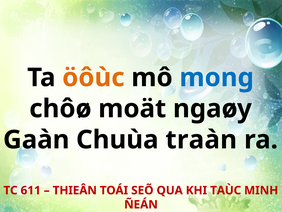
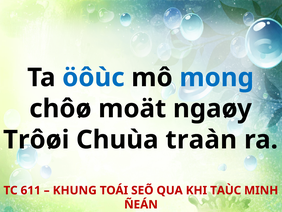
öôùc colour: orange -> blue (93, 77)
Gaàn: Gaàn -> Trôøi (36, 139)
THIEÂN: THIEÂN -> KHUNG (75, 190)
